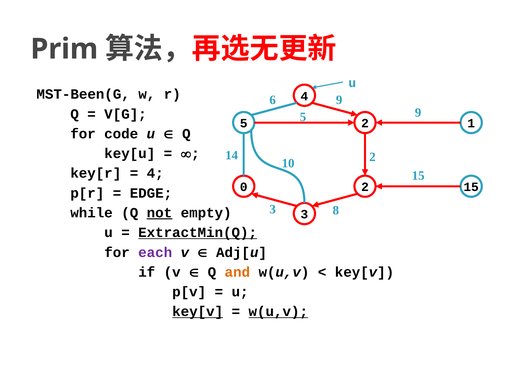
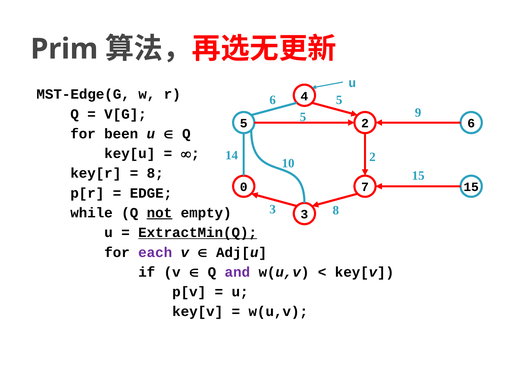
MST-Been(G: MST-Been(G -> MST-Edge(G (83, 94)
6 9: 9 -> 5 (339, 100)
2 1: 1 -> 6 (471, 123)
code: code -> been (121, 134)
4: 4 -> 8 (155, 173)
0 2: 2 -> 7 (365, 187)
and colour: orange -> purple (237, 272)
key[v underline: present -> none (198, 312)
w(u,v underline: present -> none (278, 312)
